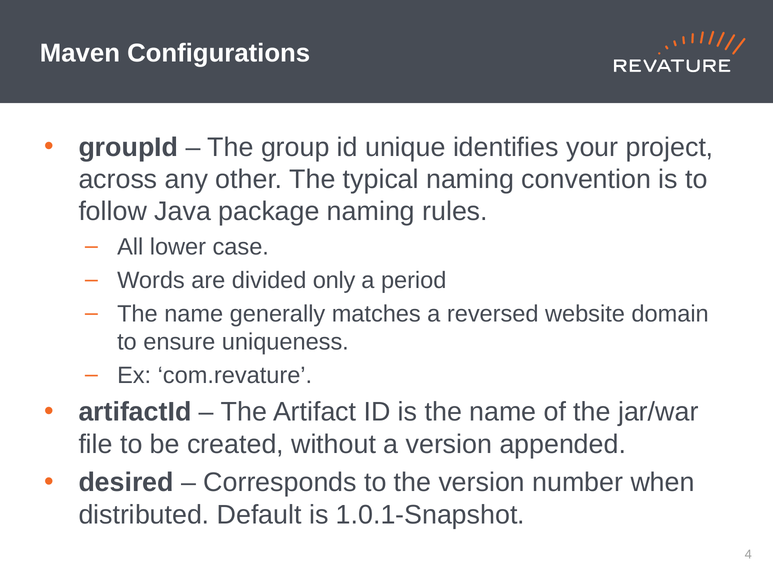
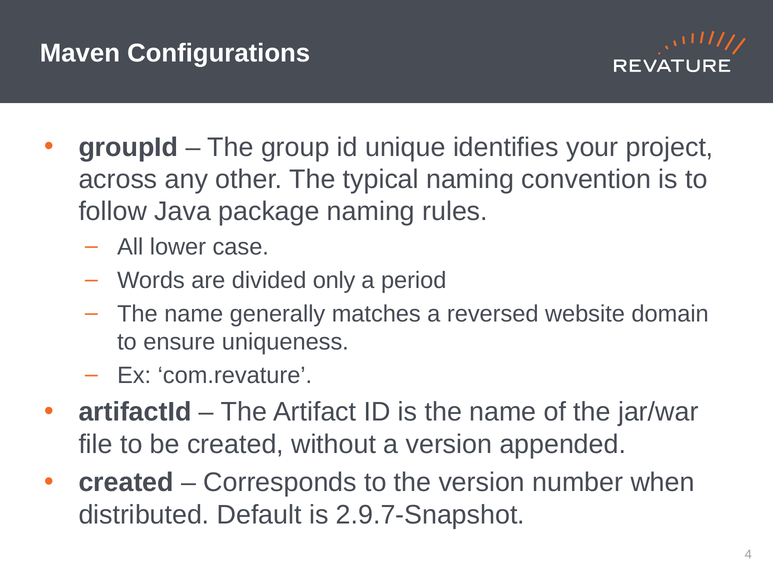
desired: desired -> created (126, 482)
1.0.1-Snapshot: 1.0.1-Snapshot -> 2.9.7-Snapshot (430, 515)
